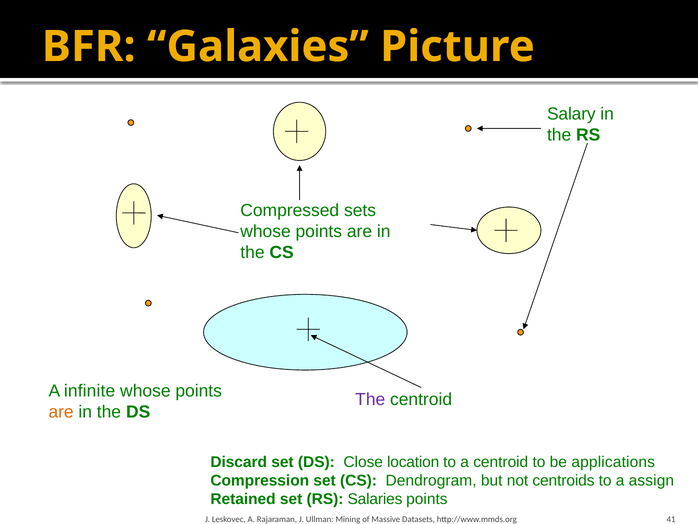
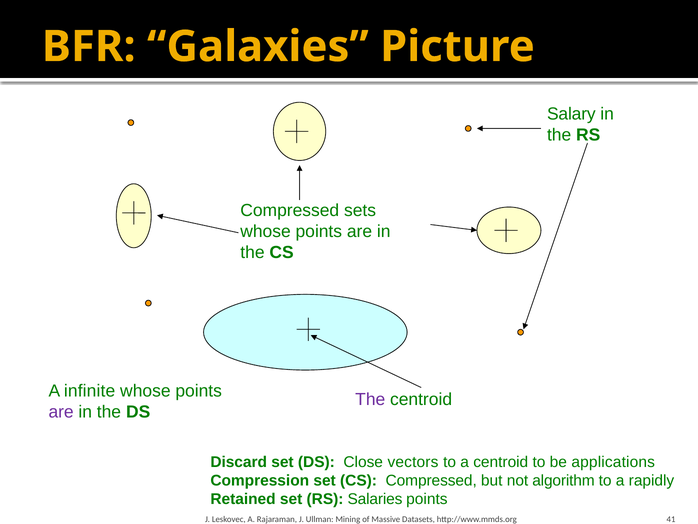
are colour: orange -> purple (61, 412)
location: location -> vectors (413, 462)
CS Dendrogram: Dendrogram -> Compressed (431, 480)
centroids: centroids -> algorithm (564, 480)
assign: assign -> rapidly (651, 480)
